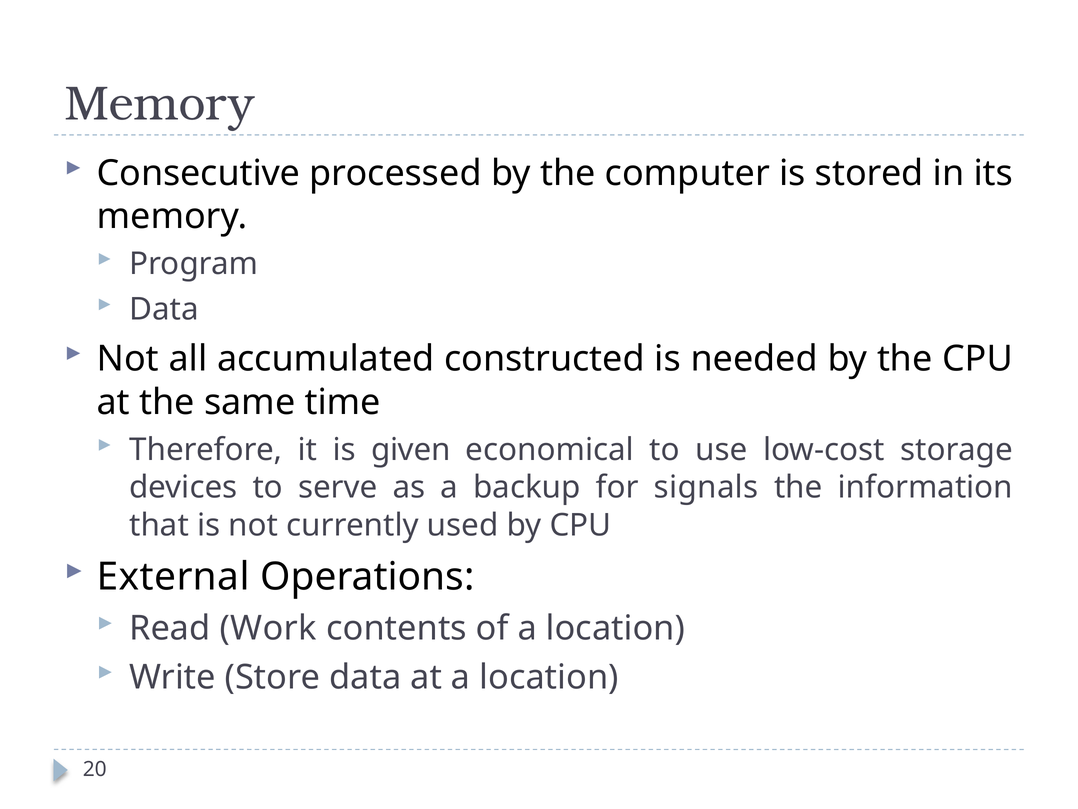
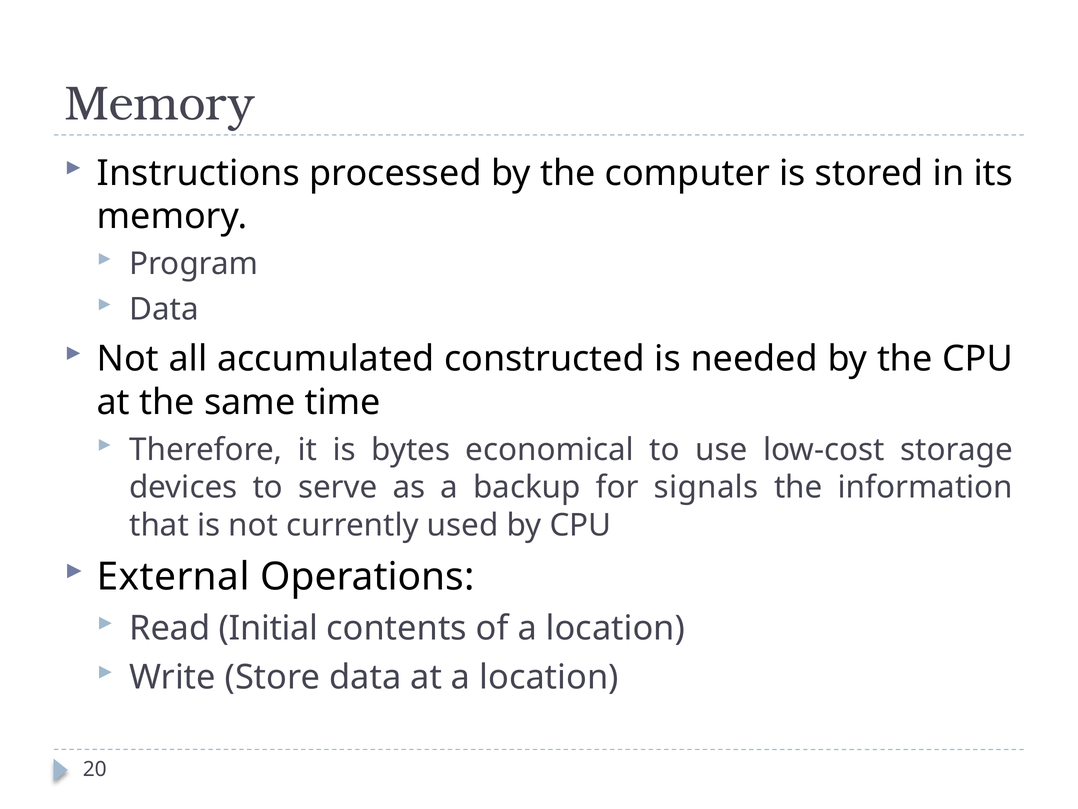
Consecutive: Consecutive -> Instructions (198, 173)
given: given -> bytes (411, 449)
Work: Work -> Initial (269, 628)
